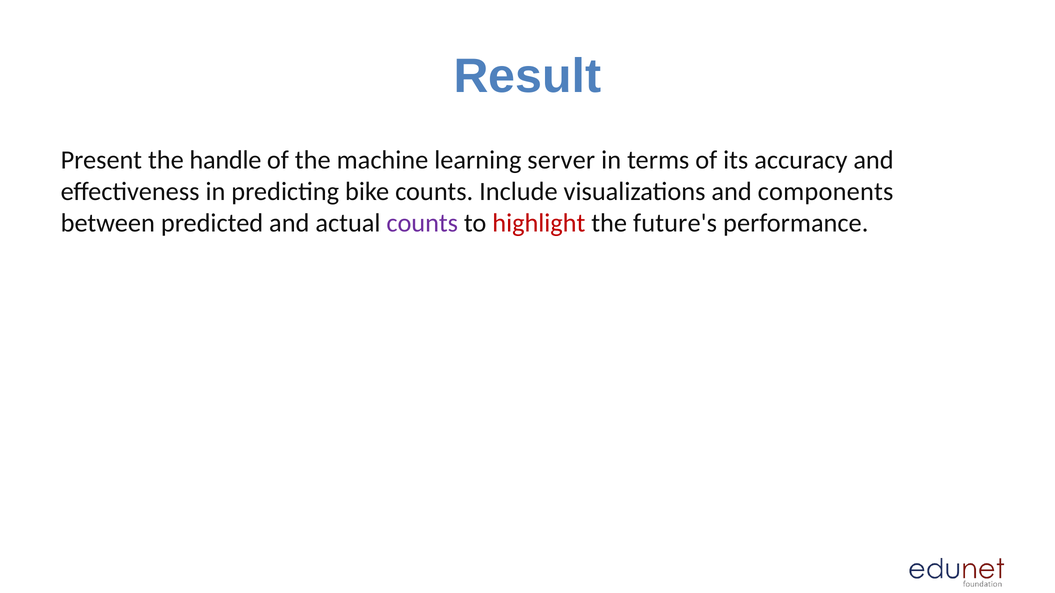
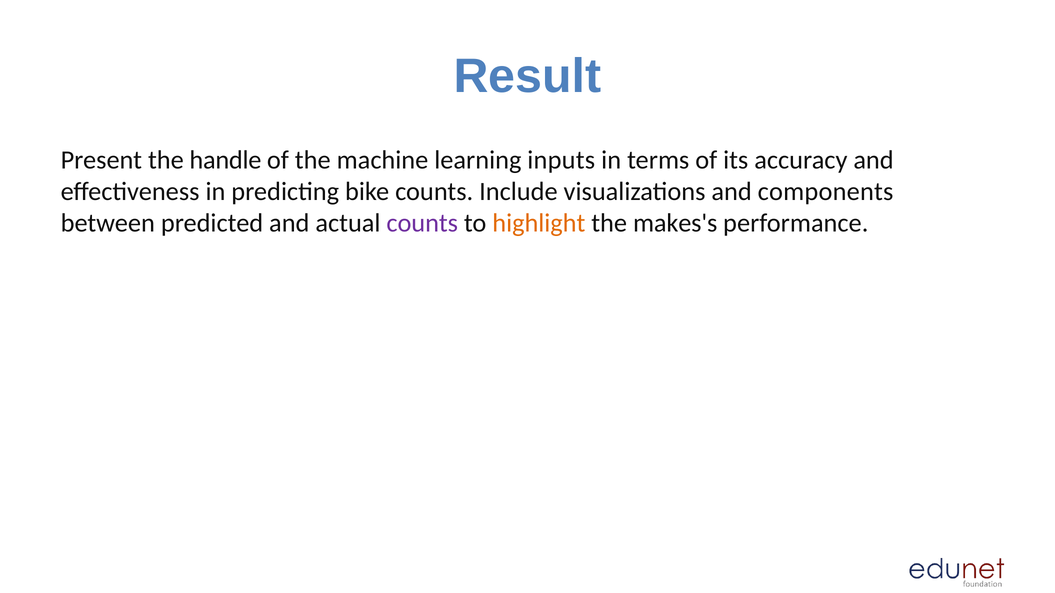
server: server -> inputs (561, 160)
highlight colour: red -> orange (539, 223)
future's: future's -> makes's (675, 223)
